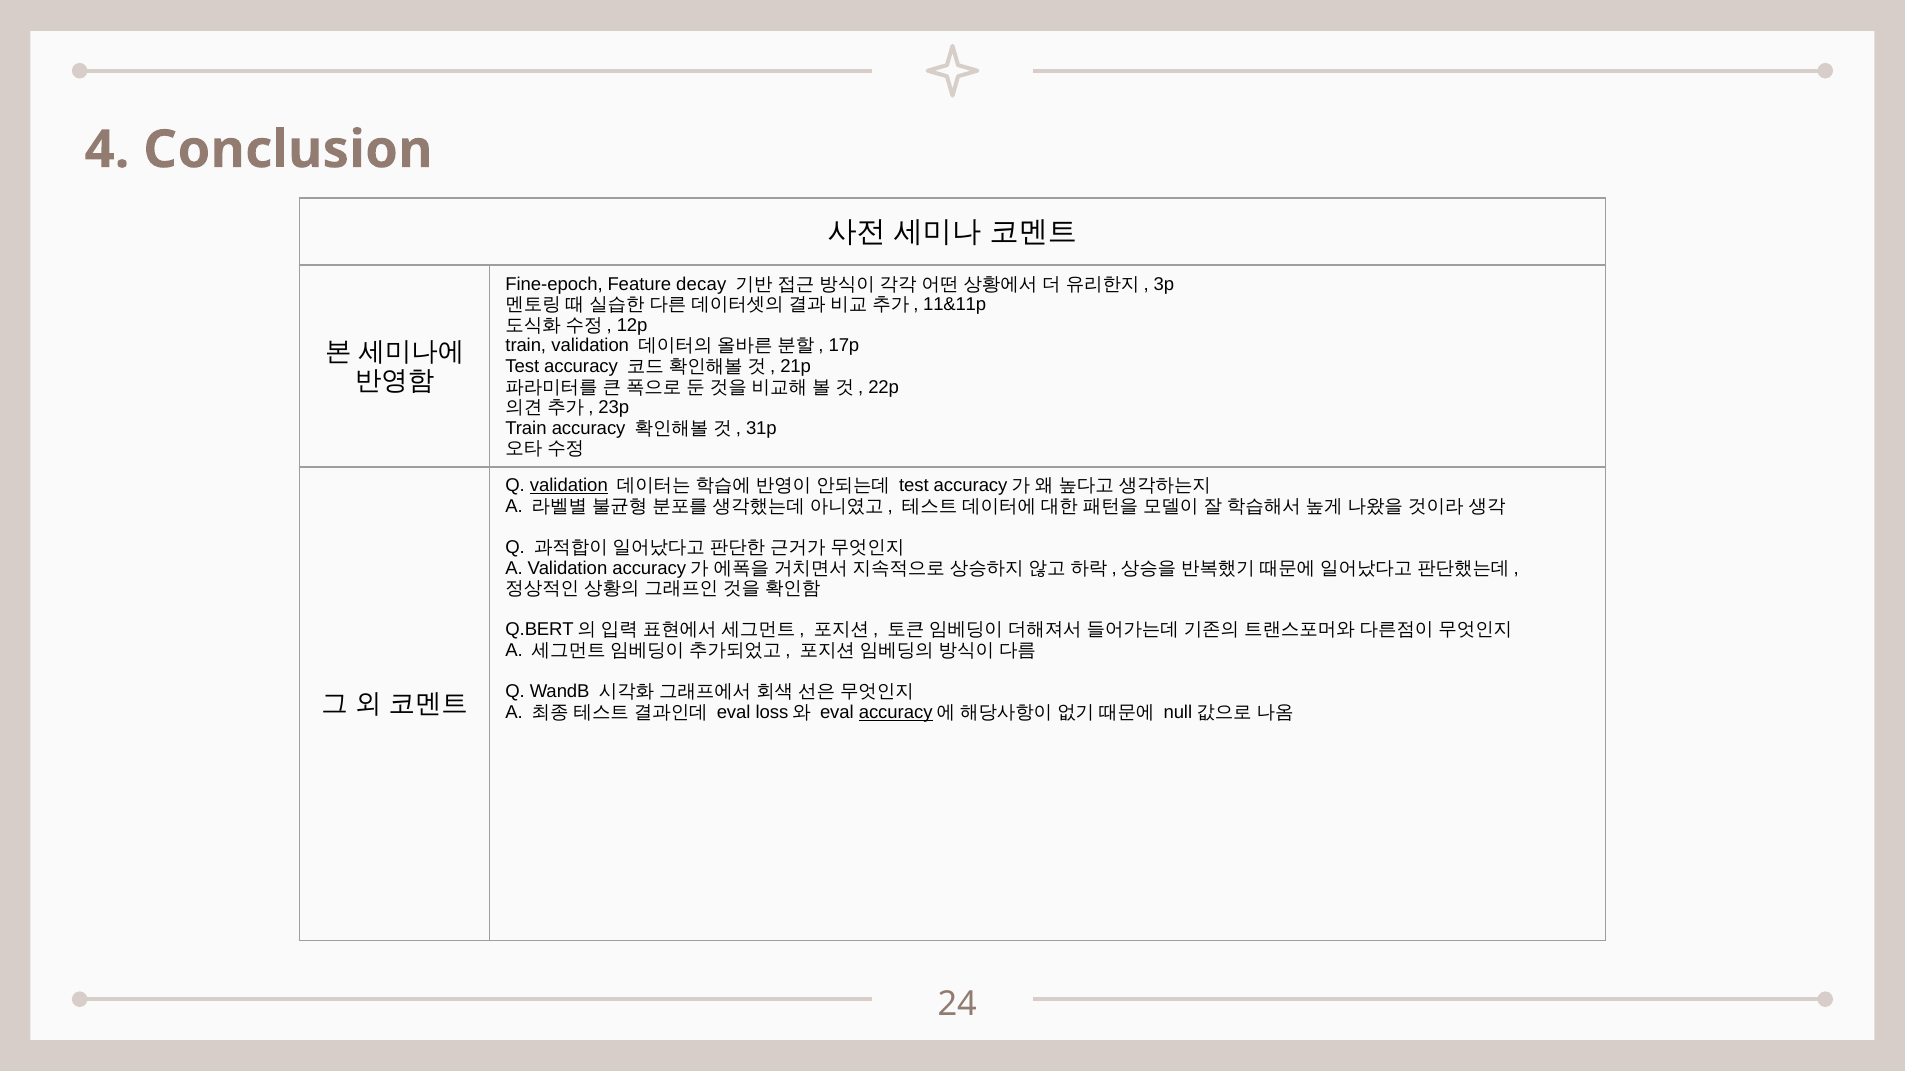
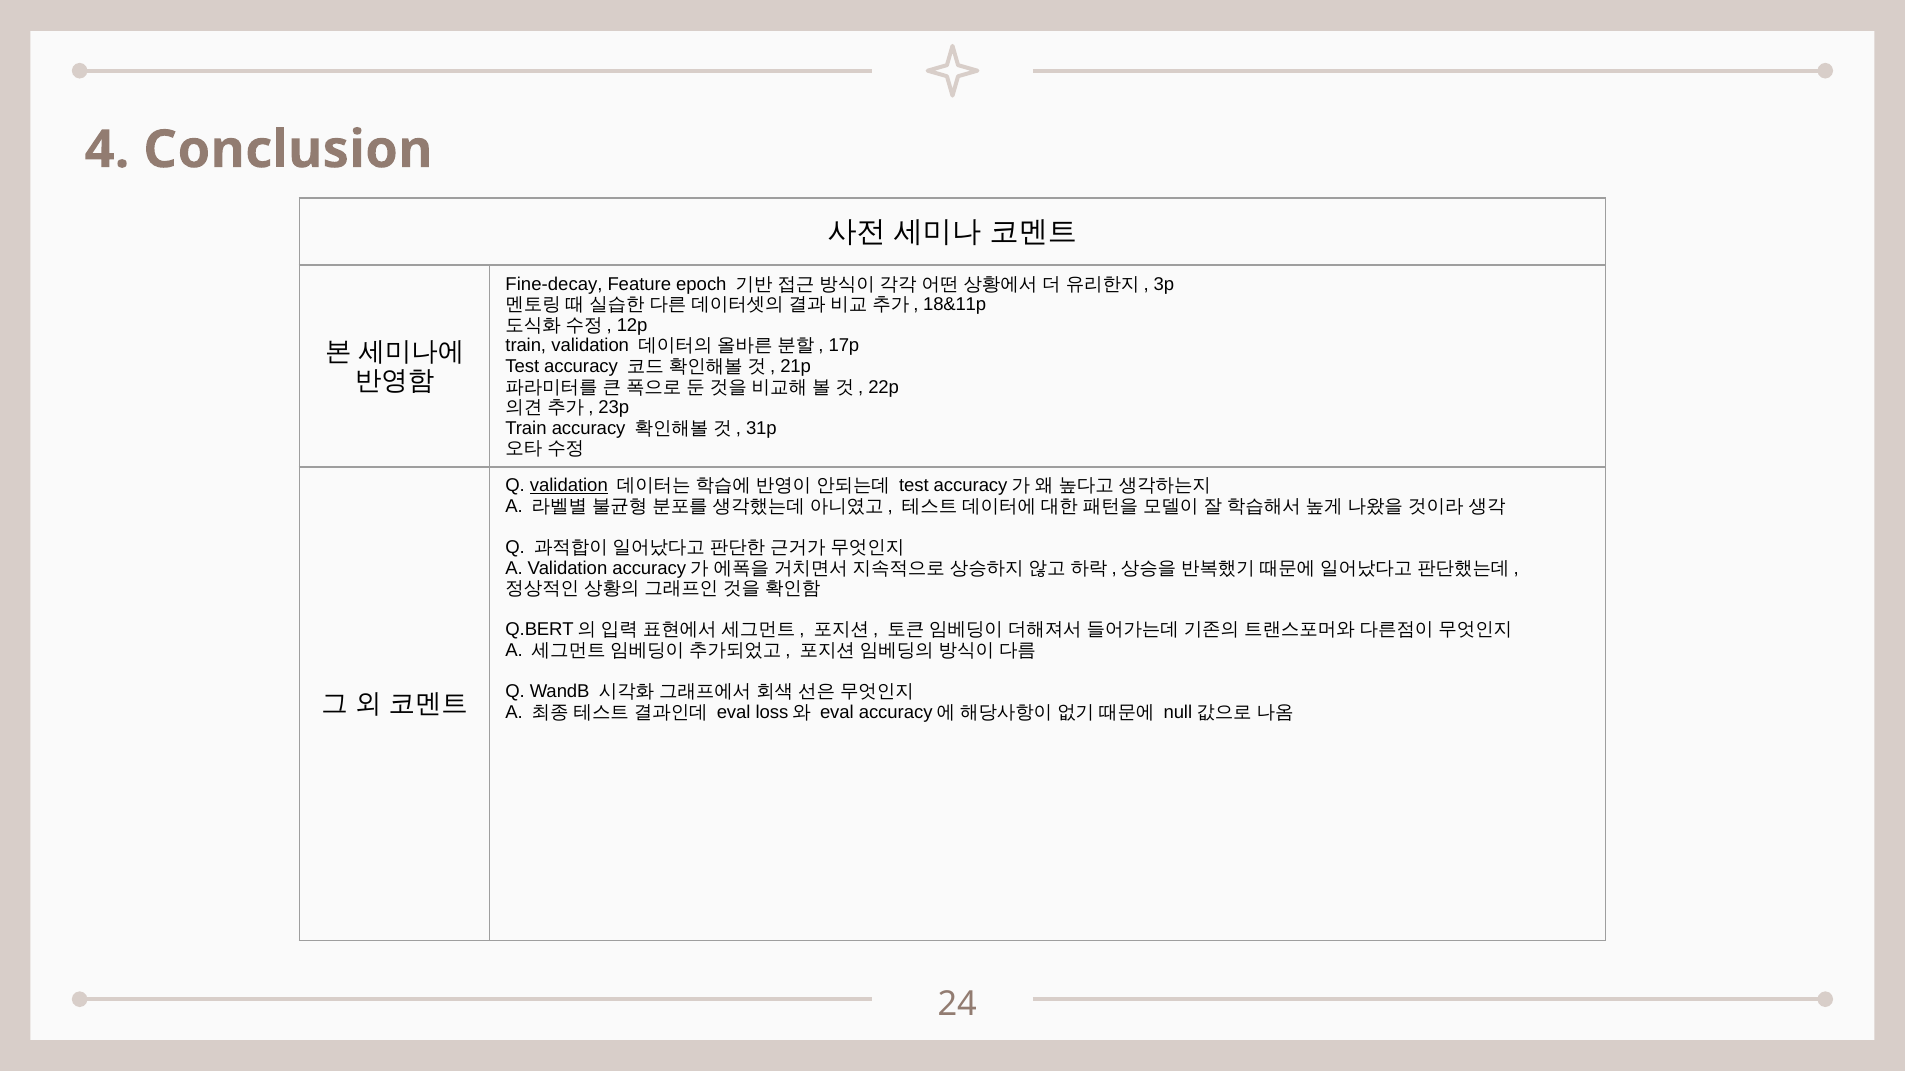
Fine-epoch: Fine-epoch -> Fine-decay (554, 284)
decay: decay -> epoch (701, 284)
11&11p: 11&11p -> 18&11p (955, 305)
accuracy underline: present -> none (896, 713)
